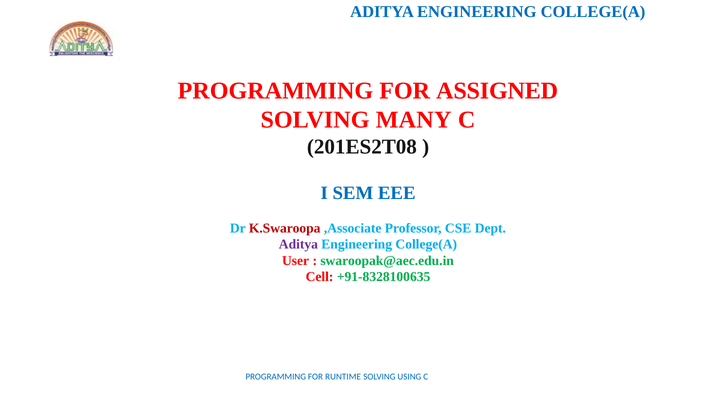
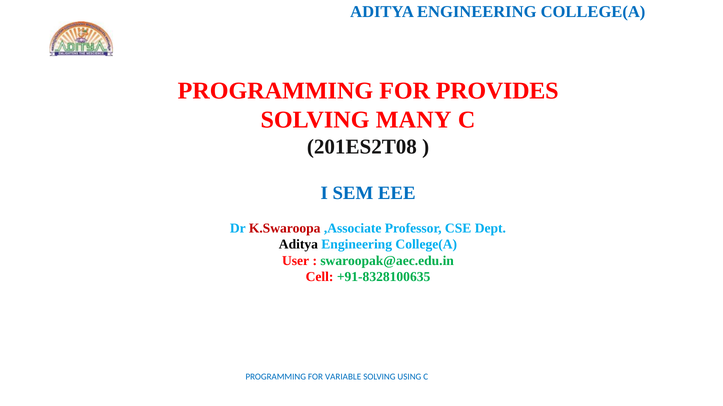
ASSIGNED: ASSIGNED -> PROVIDES (497, 91)
Aditya colour: purple -> black (298, 245)
RUNTIME: RUNTIME -> VARIABLE (343, 378)
